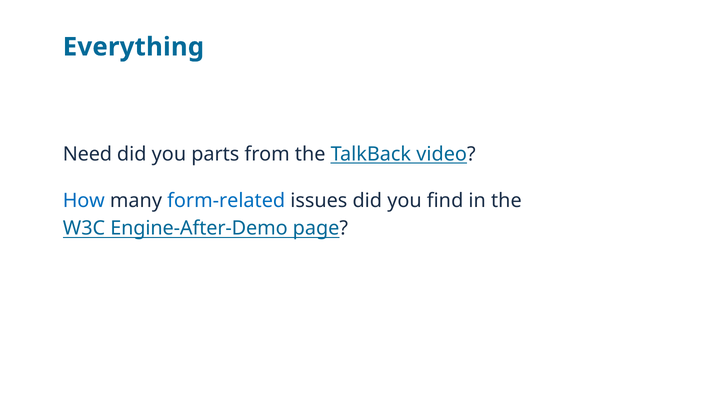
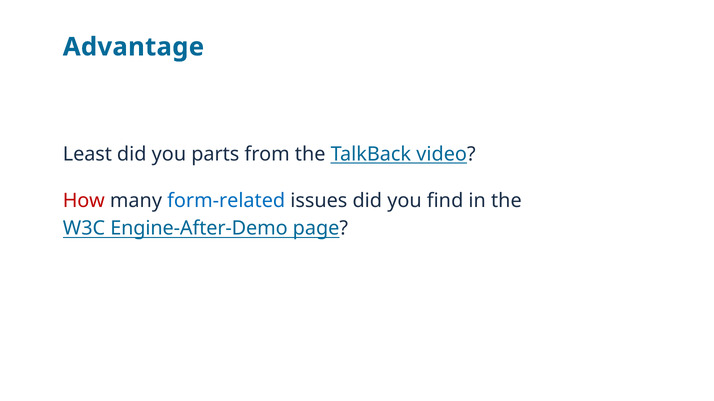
Everything: Everything -> Advantage (133, 47)
Need: Need -> Least (87, 154)
How colour: blue -> red (84, 201)
